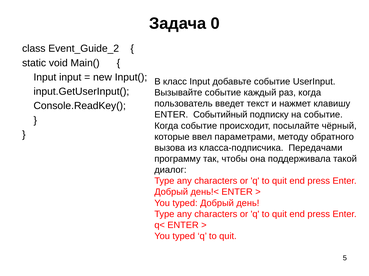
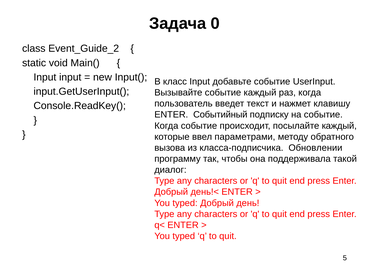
посылайте чёрный: чёрный -> каждый (339, 126)
Передачами: Передачами -> Обновлении (315, 148)
